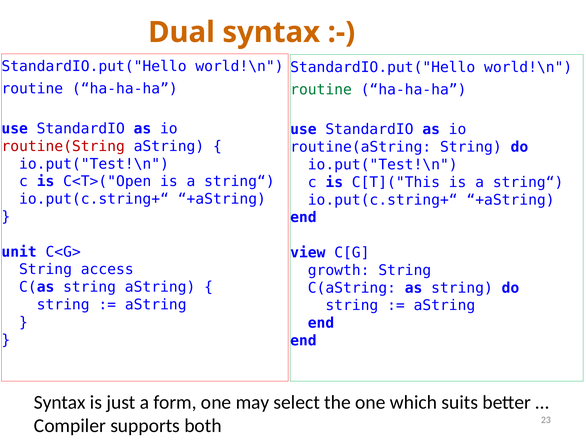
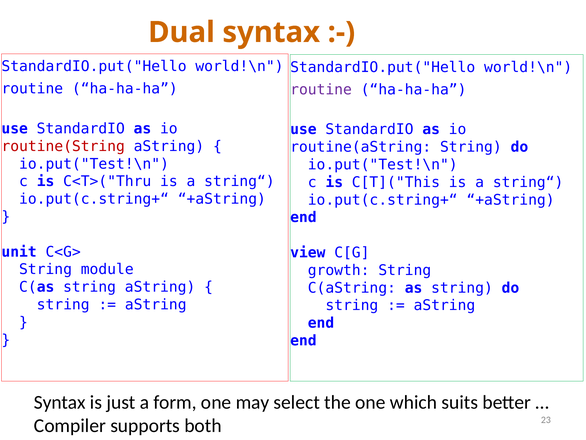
routine colour: green -> purple (321, 89)
C<T>("Open: C<T>("Open -> C<T>("Thru (107, 181)
access: access -> module (107, 269)
